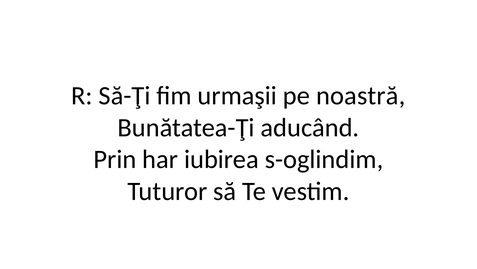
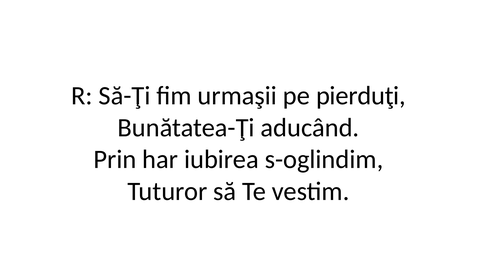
noastră: noastră -> pierduţi (361, 95)
